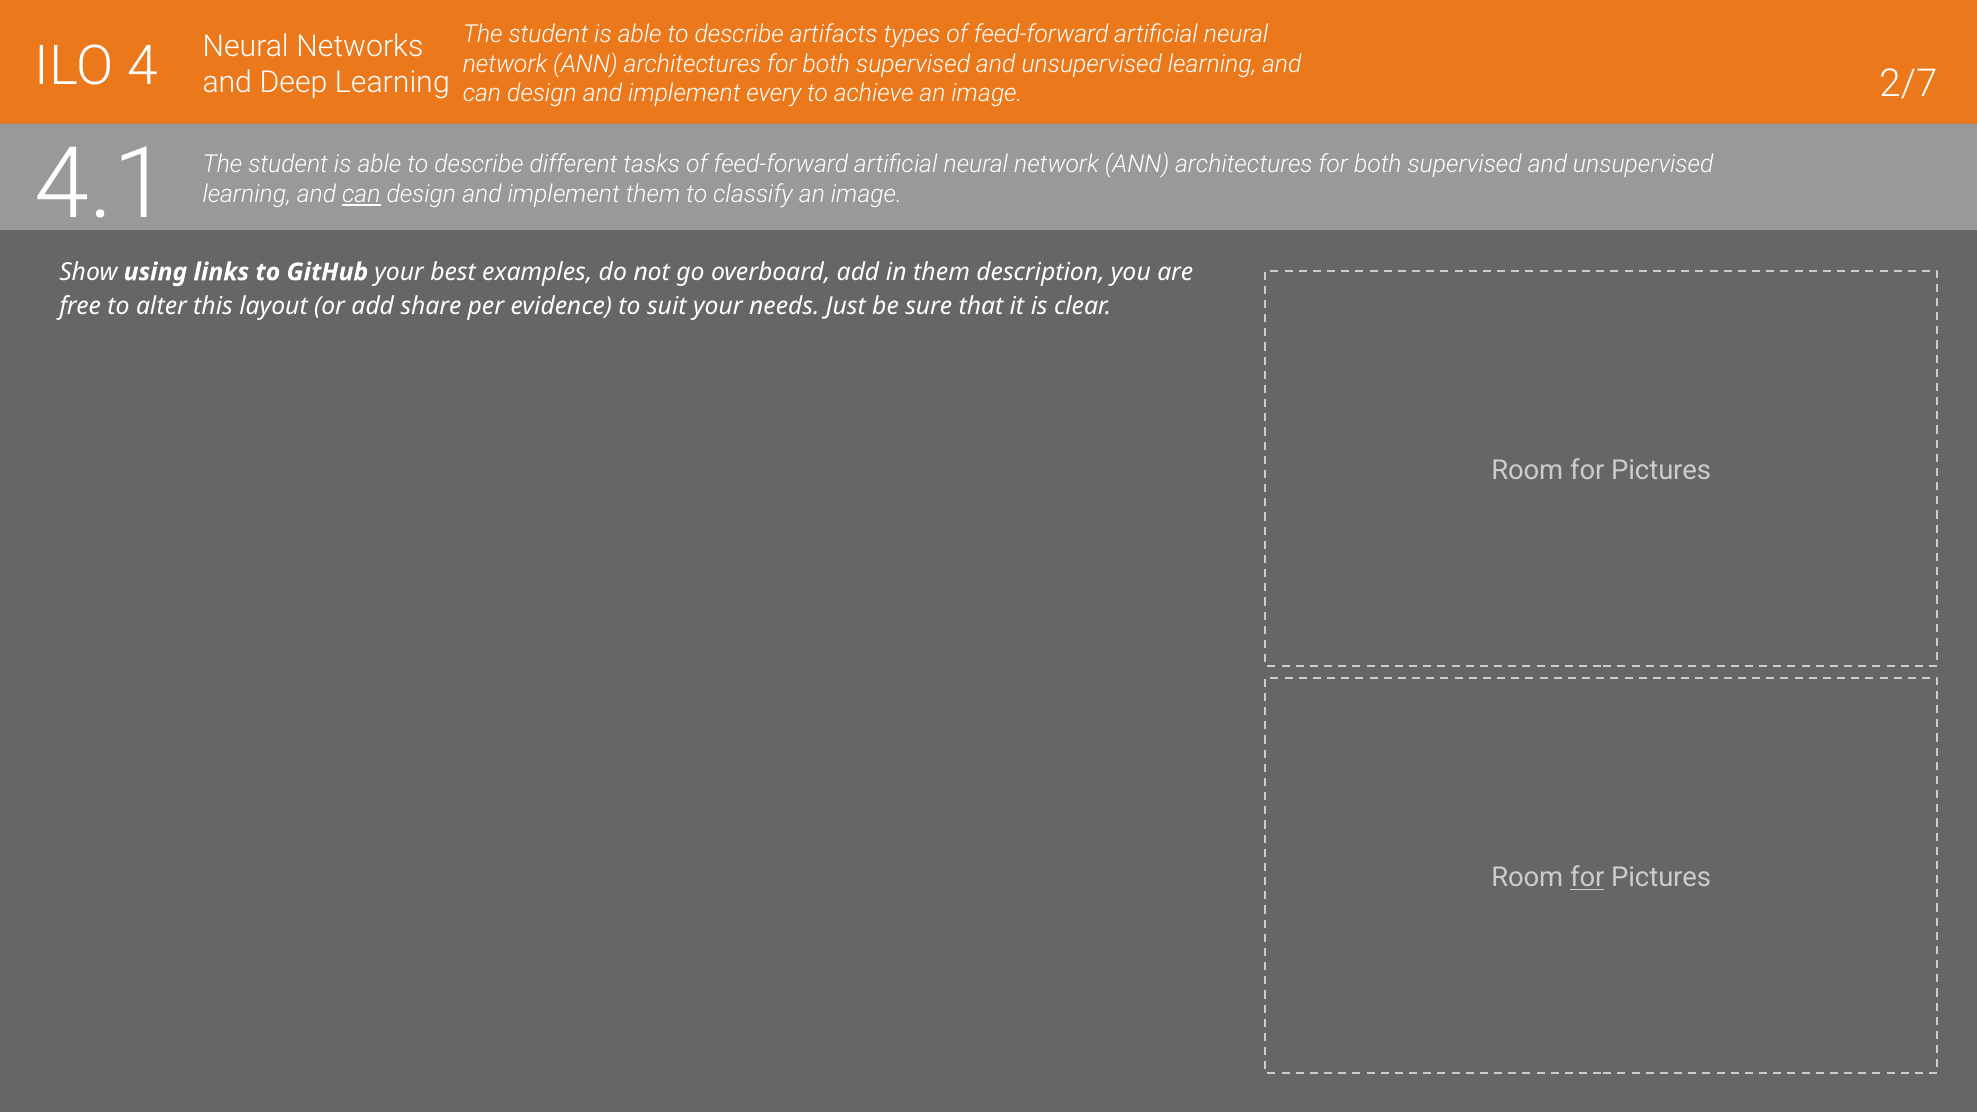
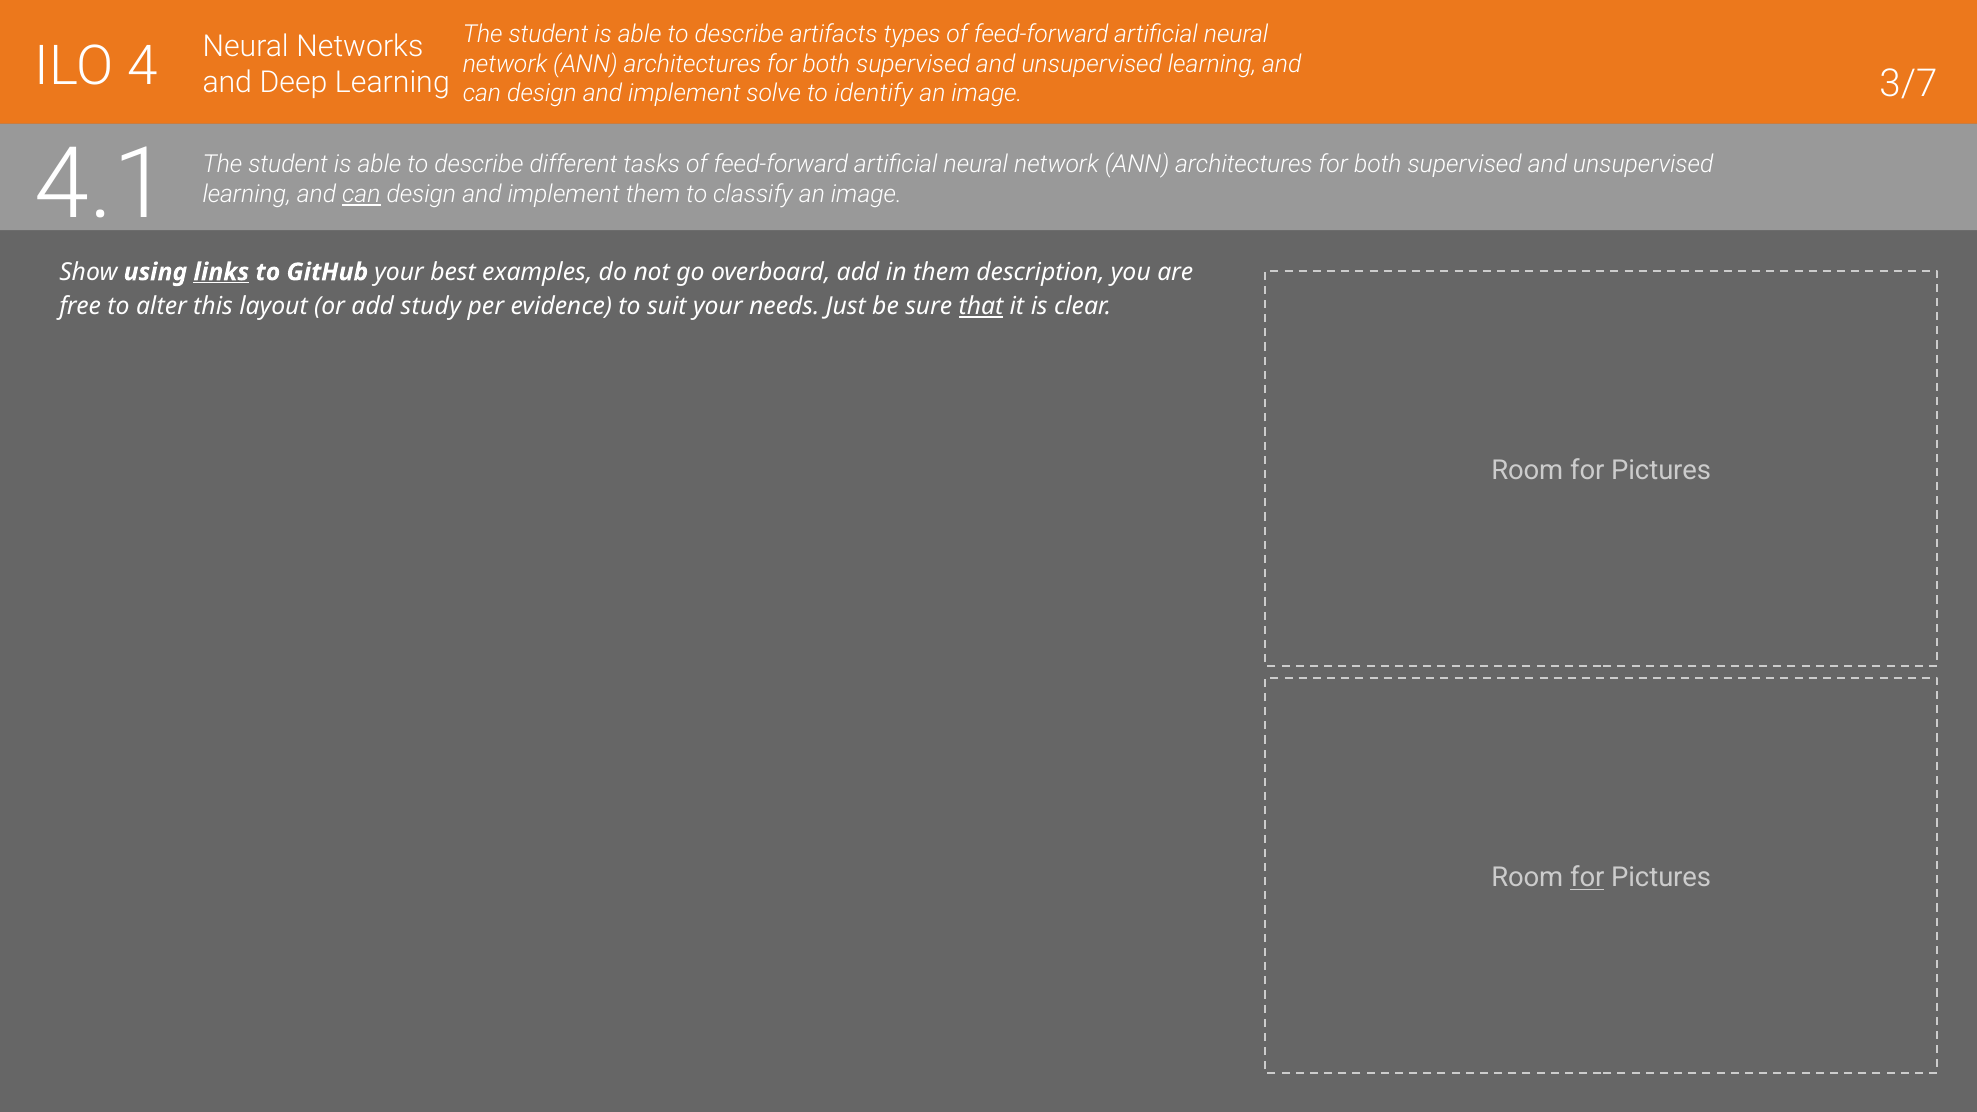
2/7: 2/7 -> 3/7 (1908, 84)
every: every -> solve (774, 94)
achieve: achieve -> identify (873, 94)
links underline: none -> present (221, 272)
share: share -> study (431, 306)
that underline: none -> present (981, 306)
